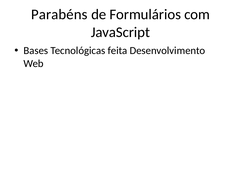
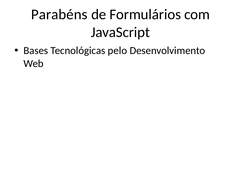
feita: feita -> pelo (117, 51)
